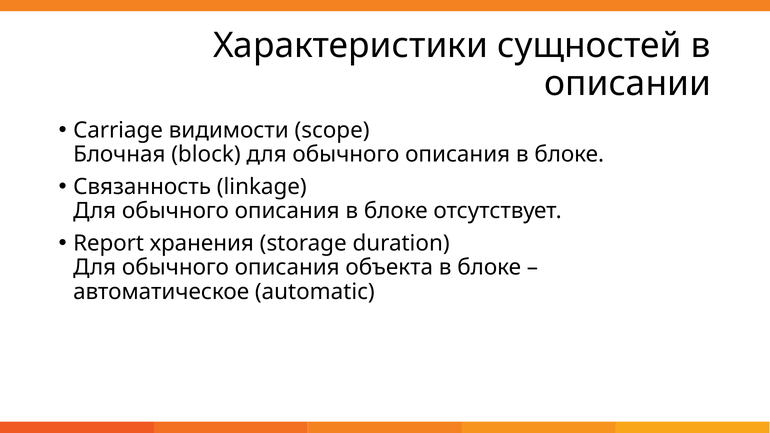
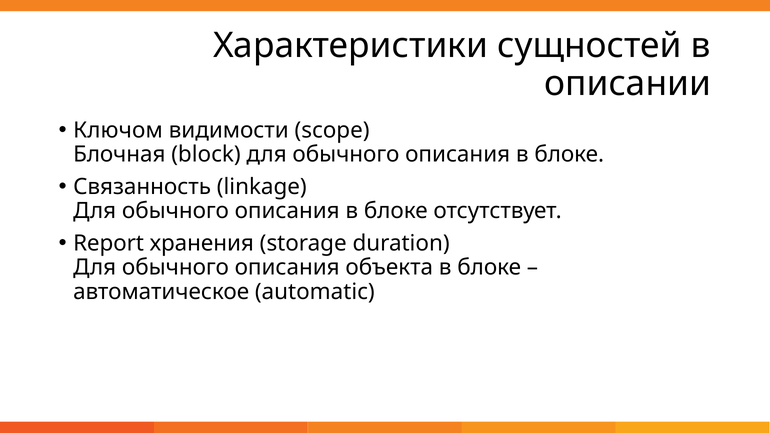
Carriage: Carriage -> Ключом (118, 130)
